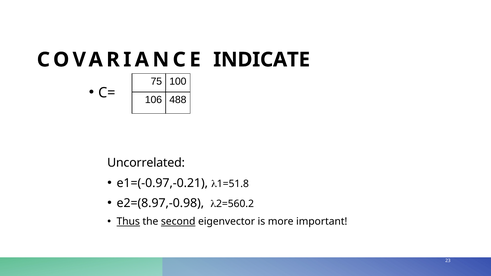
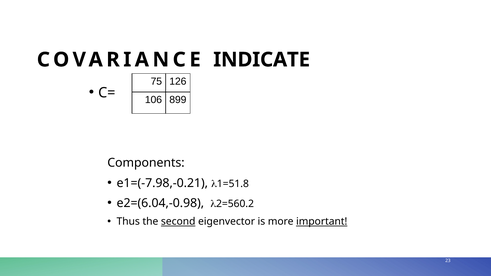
100: 100 -> 126 (178, 81)
488: 488 -> 899 (178, 100)
Uncorrelated: Uncorrelated -> Components (146, 163)
e1=(-0.97,-0.21: e1=(-0.97,-0.21 -> e1=(-7.98,-0.21 (162, 183)
e2=(8.97,-0.98: e2=(8.97,-0.98 -> e2=(6.04,-0.98 (160, 203)
Thus underline: present -> none (128, 222)
important underline: none -> present (322, 222)
